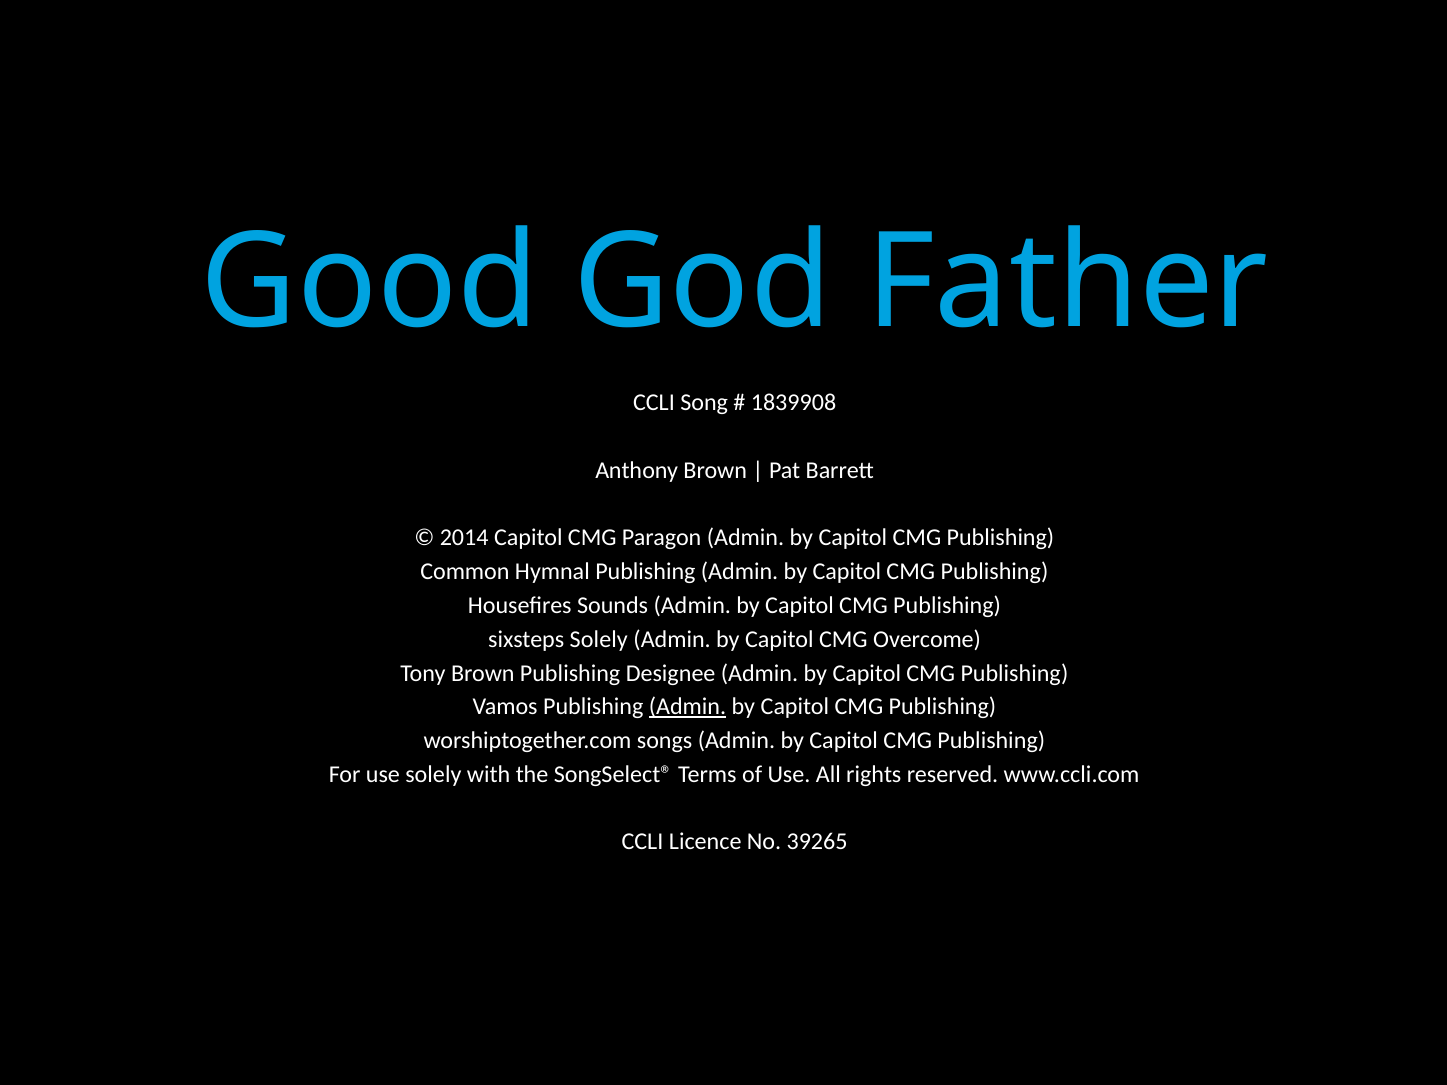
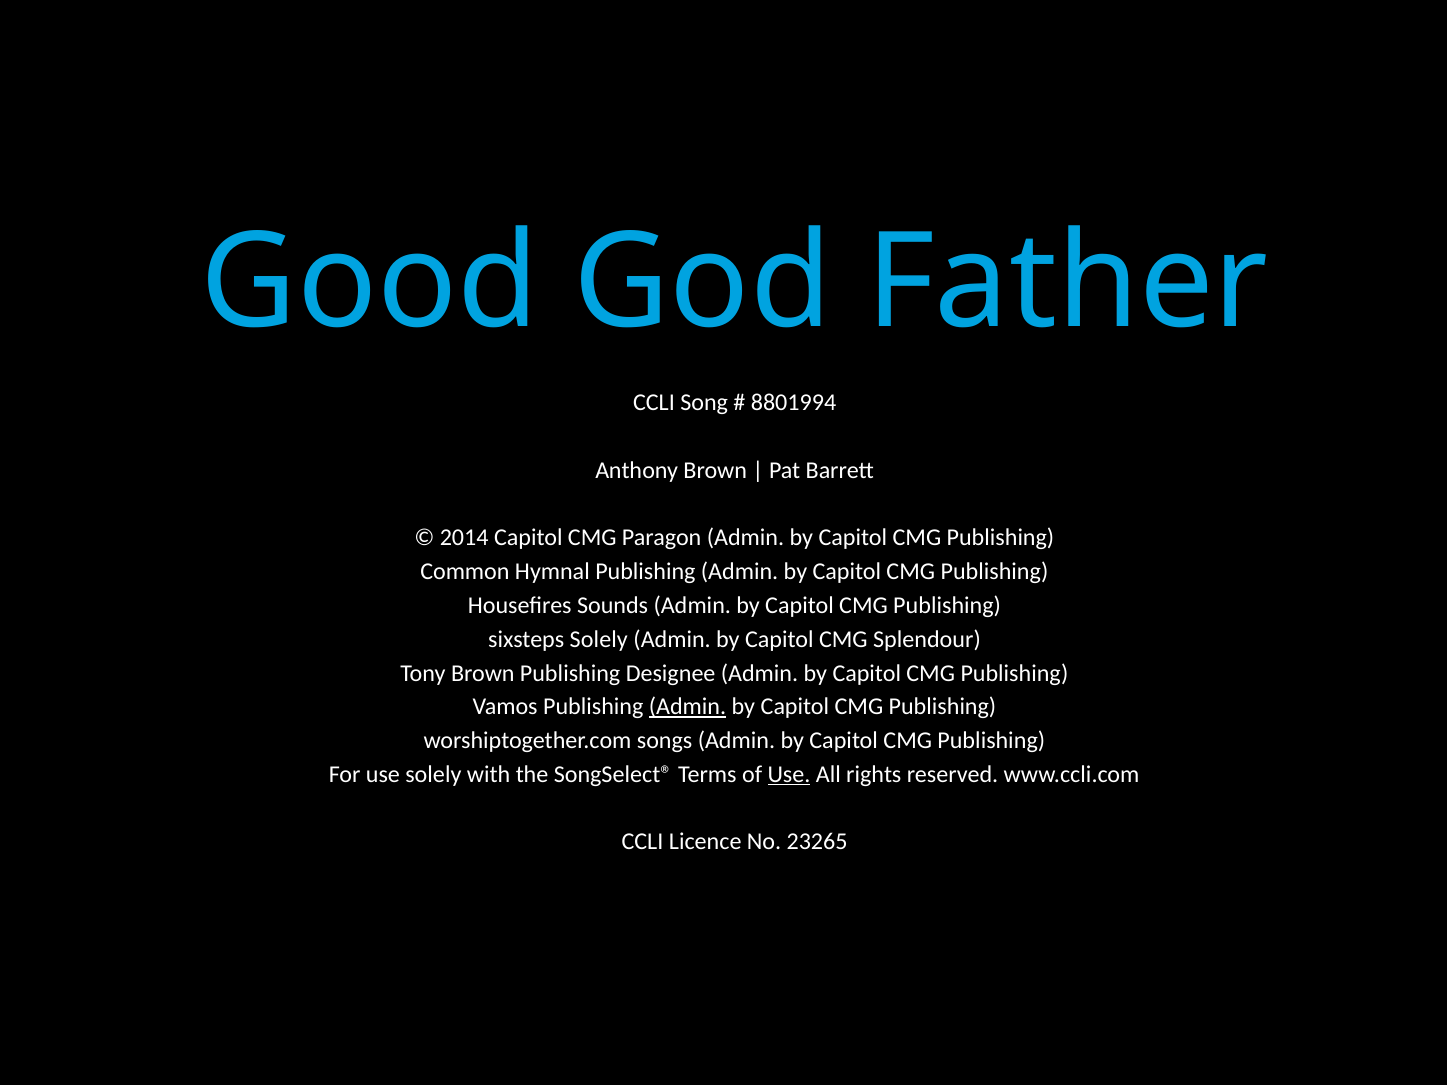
1839908: 1839908 -> 8801994 (794, 403)
Overcome: Overcome -> Splendour (927, 639)
Use underline: none -> present (789, 775)
39265: 39265 -> 23265 (817, 842)
